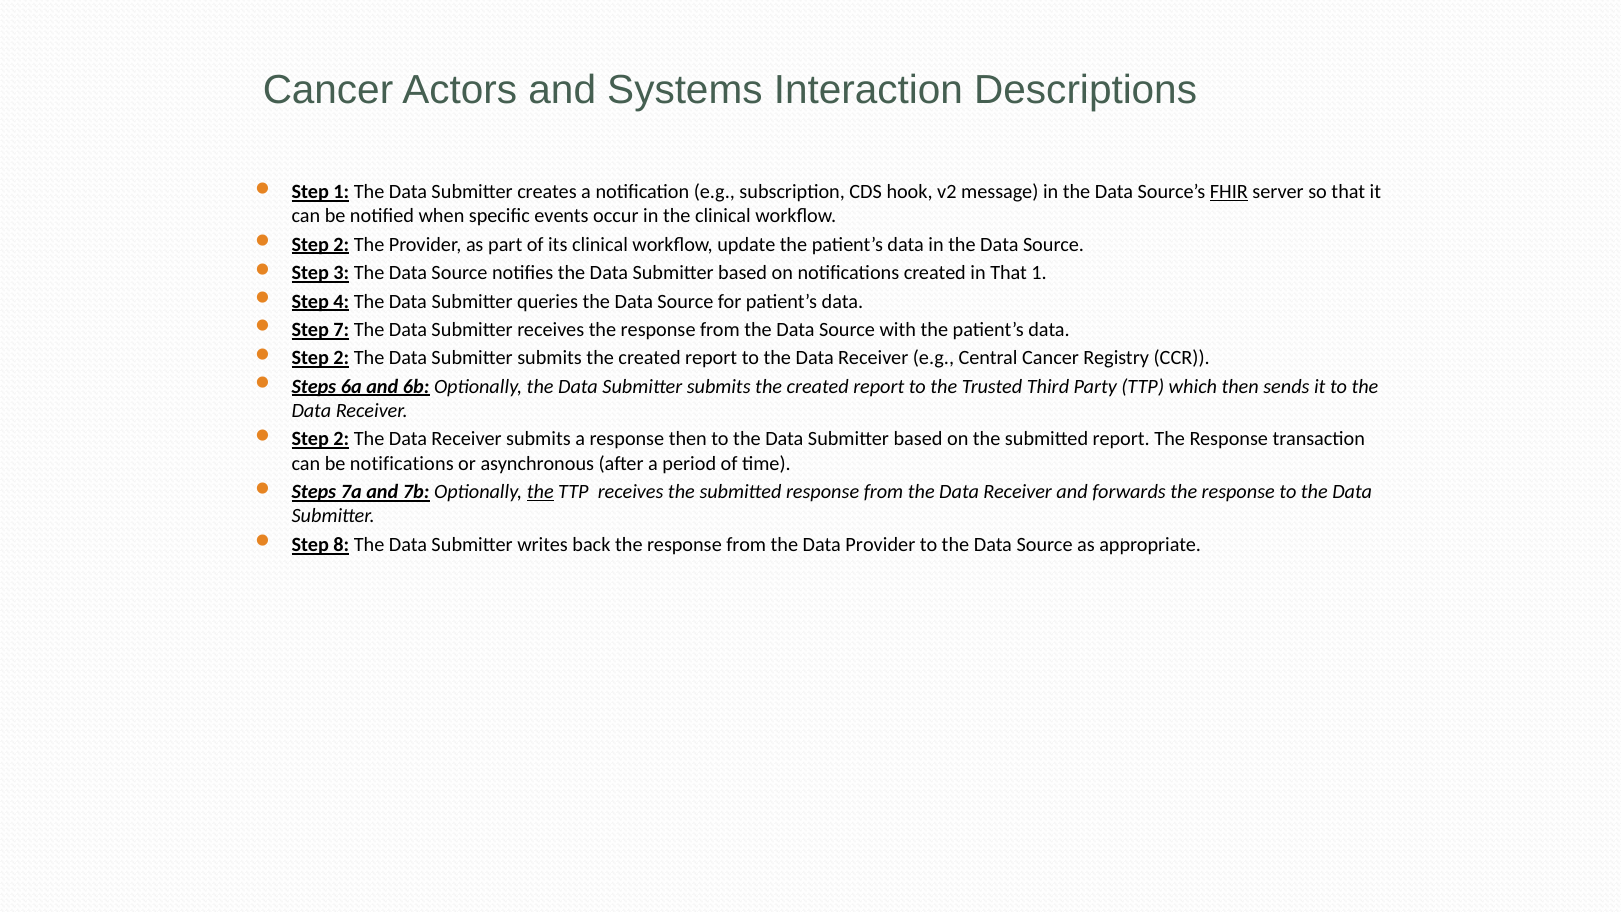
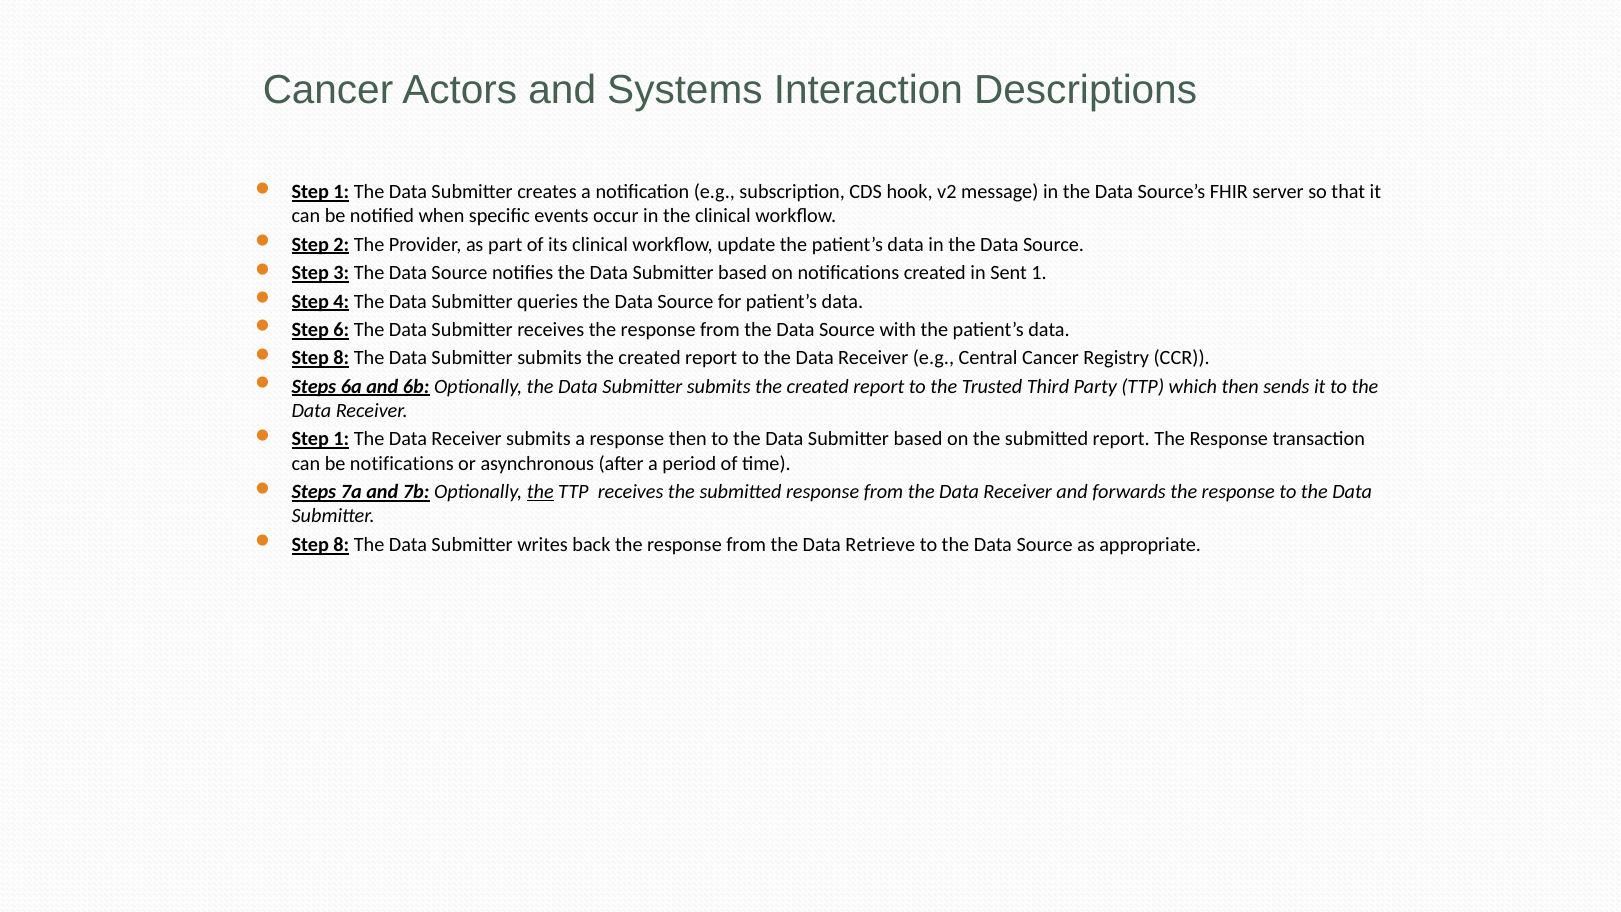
FHIR underline: present -> none (1229, 192)
in That: That -> Sent (1009, 273)
7: 7 -> 6 (341, 330)
2: 2 -> 8 (341, 358)
2: 2 -> 1 (341, 439)
Data Provider: Provider -> Retrieve (880, 545)
